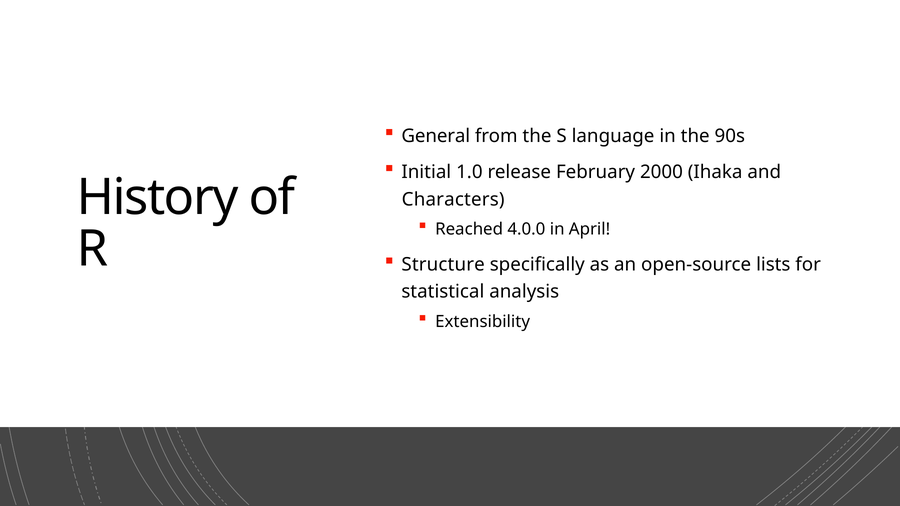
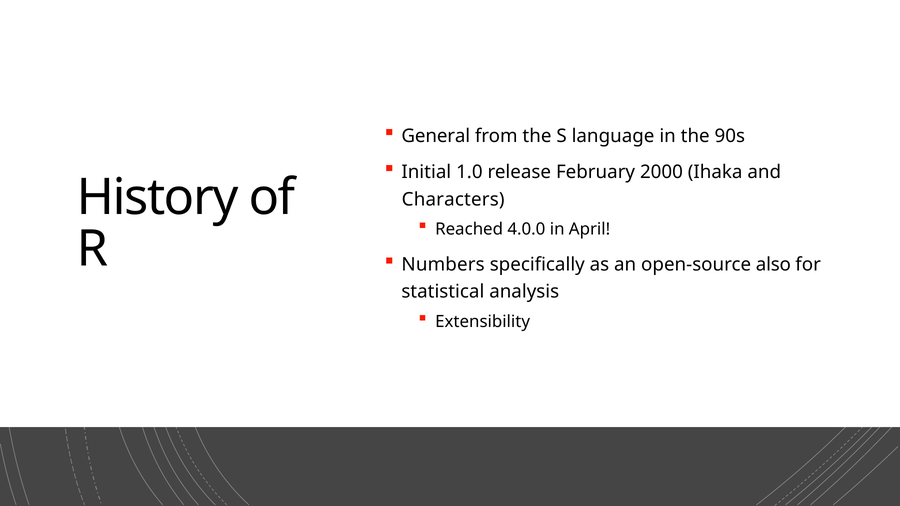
Structure: Structure -> Numbers (443, 265)
lists: lists -> also (773, 265)
